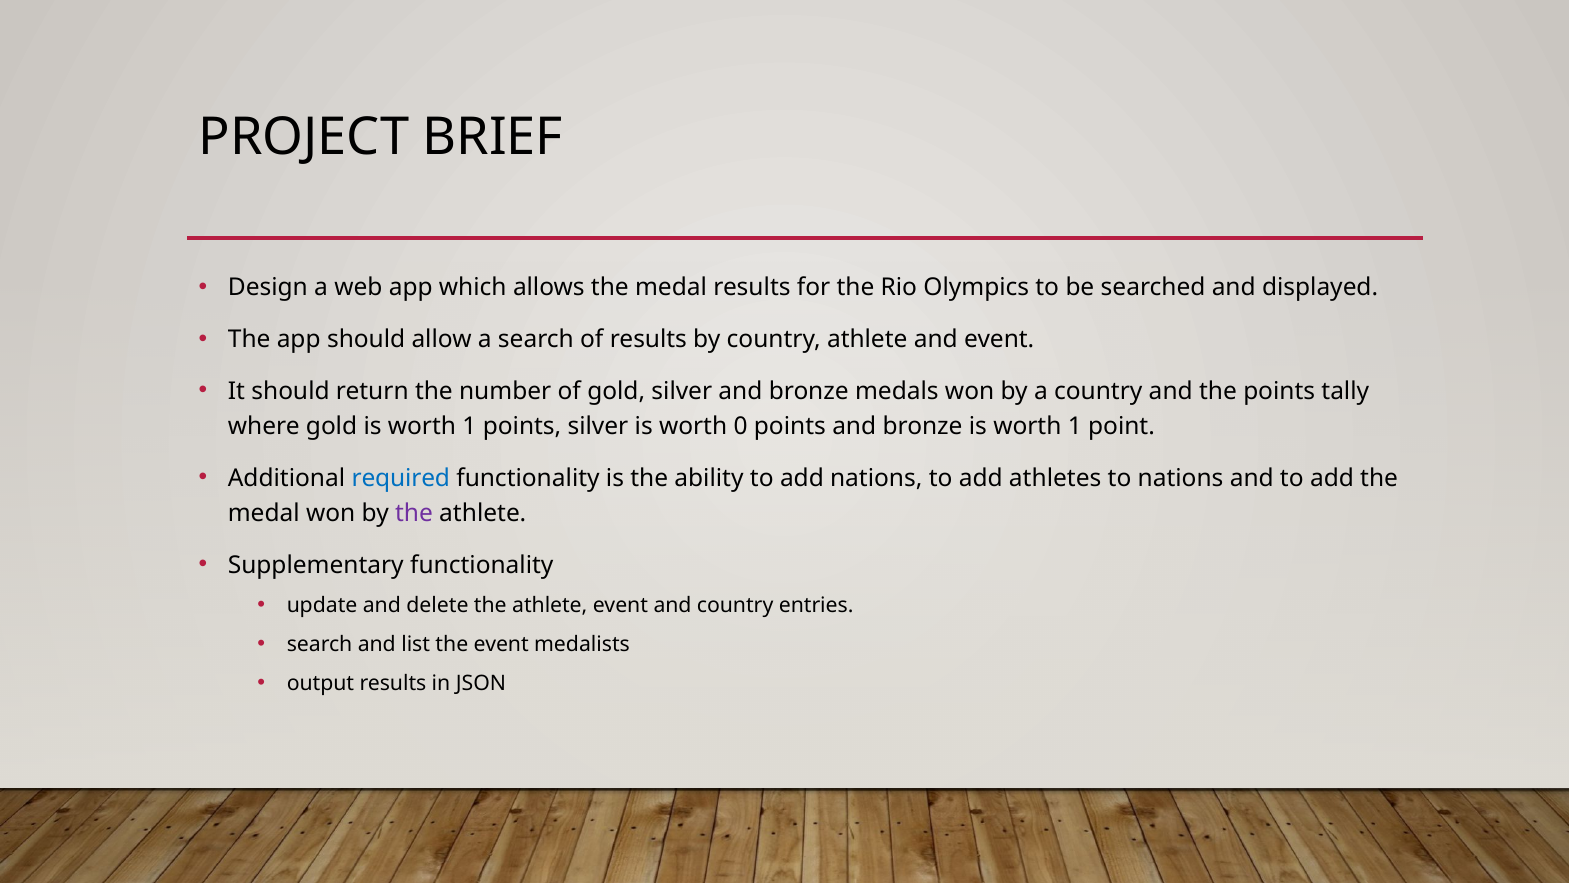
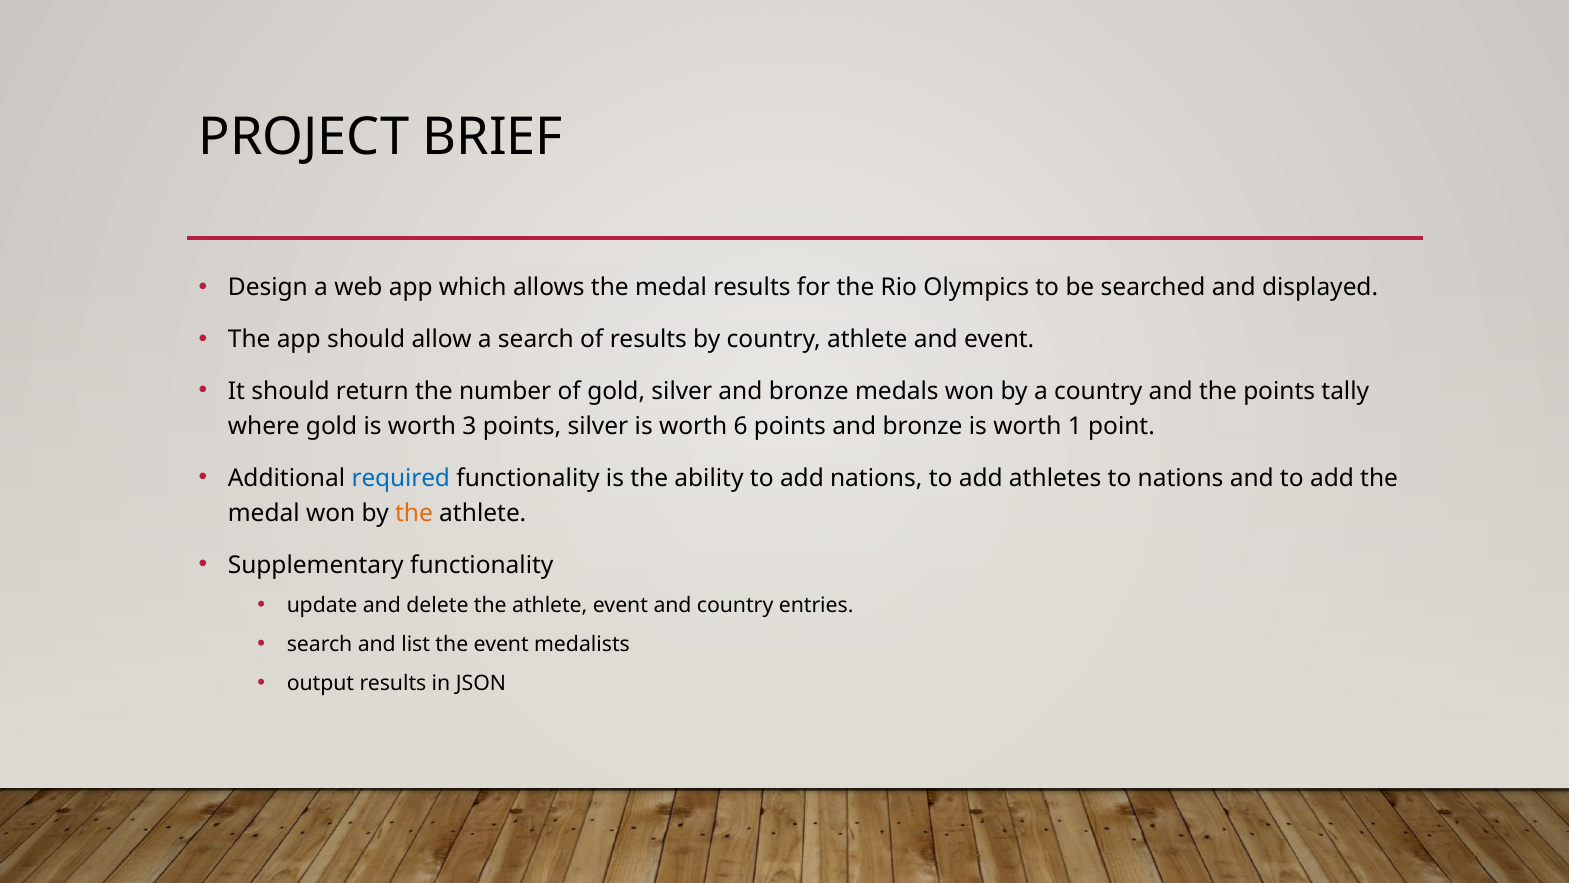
gold is worth 1: 1 -> 3 (469, 426)
0: 0 -> 6 (741, 426)
the colour: purple -> orange (414, 513)
